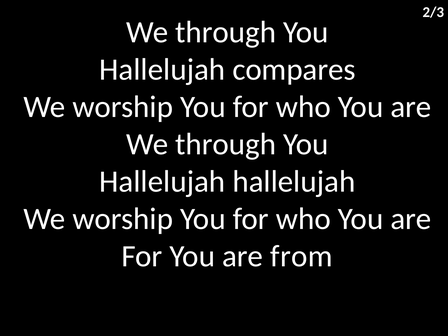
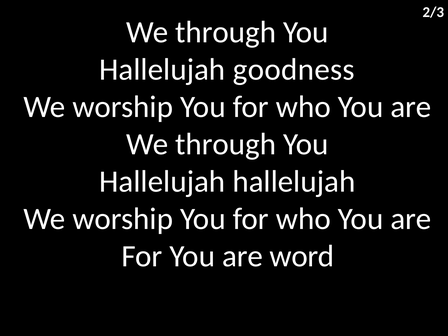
compares: compares -> goodness (294, 70)
from: from -> word (302, 256)
